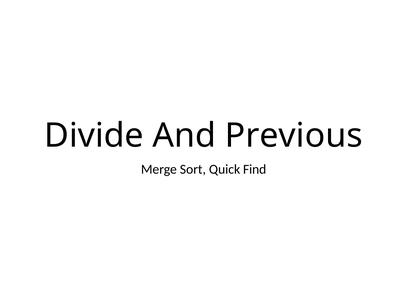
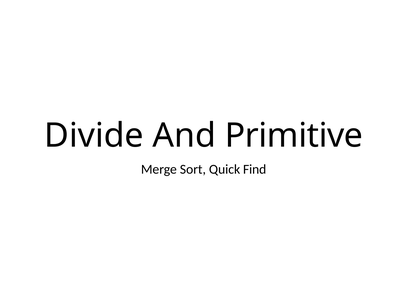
Previous: Previous -> Primitive (294, 136)
